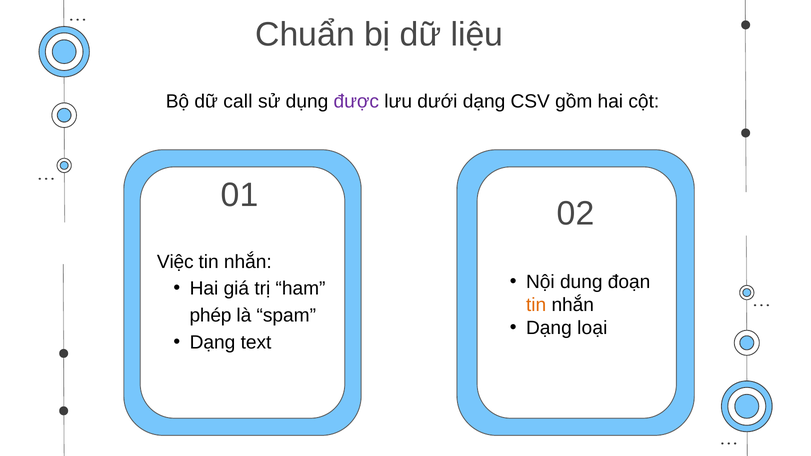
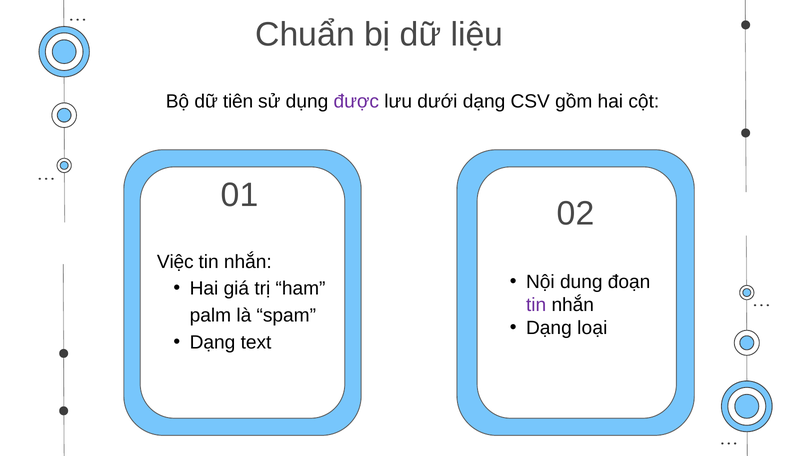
call: call -> tiên (238, 101)
tin colour: orange -> purple (536, 305)
phép: phép -> palm (210, 316)
